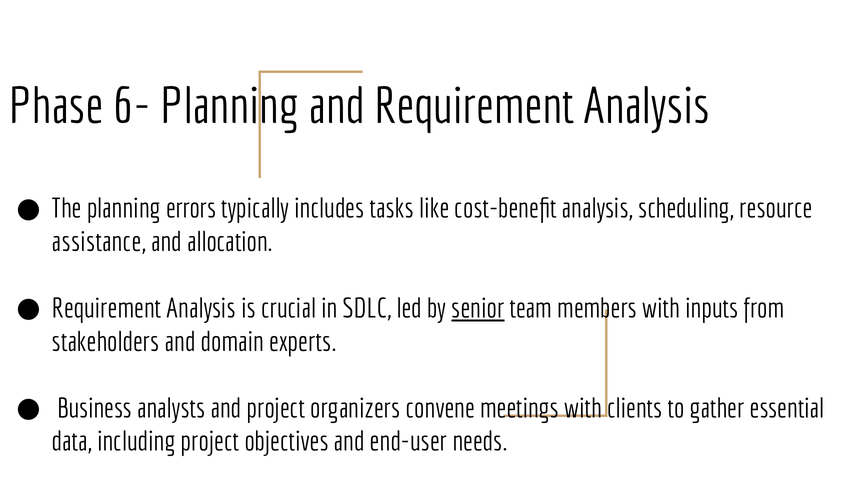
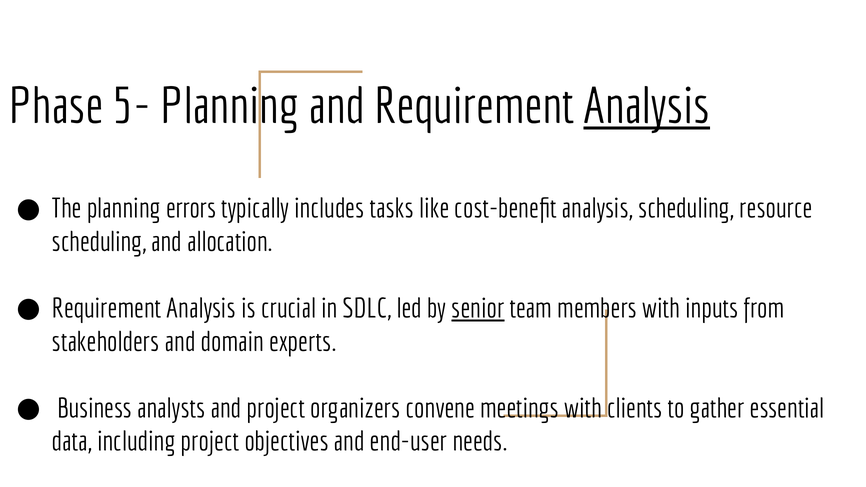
6-: 6- -> 5- (132, 107)
Analysis underline: none -> present (647, 107)
assistance: assistance -> scheduling (99, 242)
